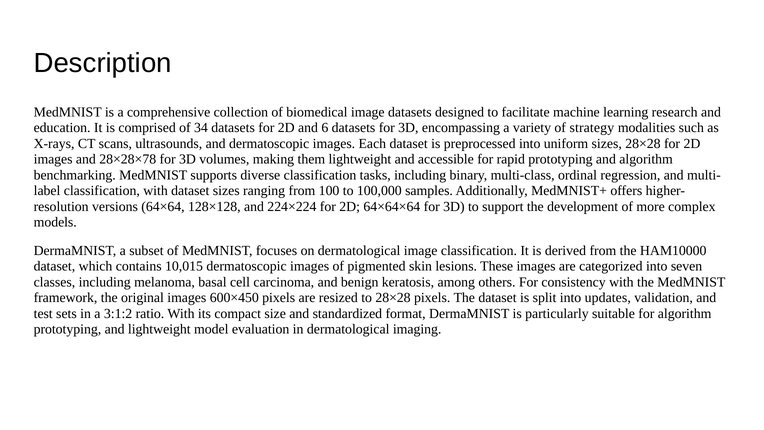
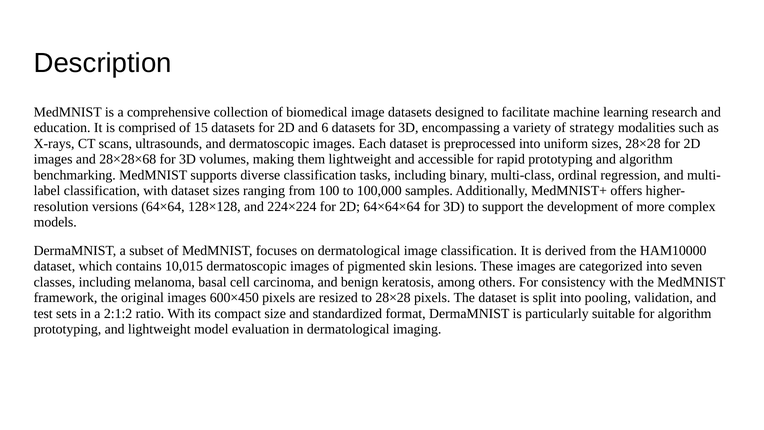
34: 34 -> 15 (201, 128)
28×28×78: 28×28×78 -> 28×28×68 (128, 159)
updates: updates -> pooling (608, 298)
3:1:2: 3:1:2 -> 2:1:2 (118, 313)
